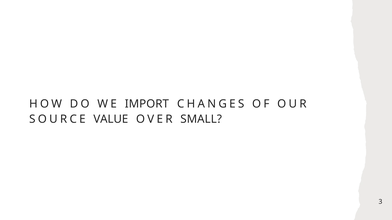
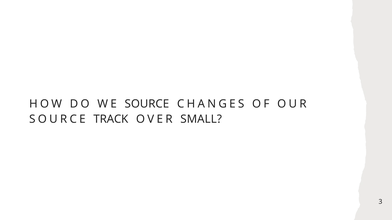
WE IMPORT: IMPORT -> SOURCE (147, 104)
VALUE: VALUE -> TRACK (111, 119)
